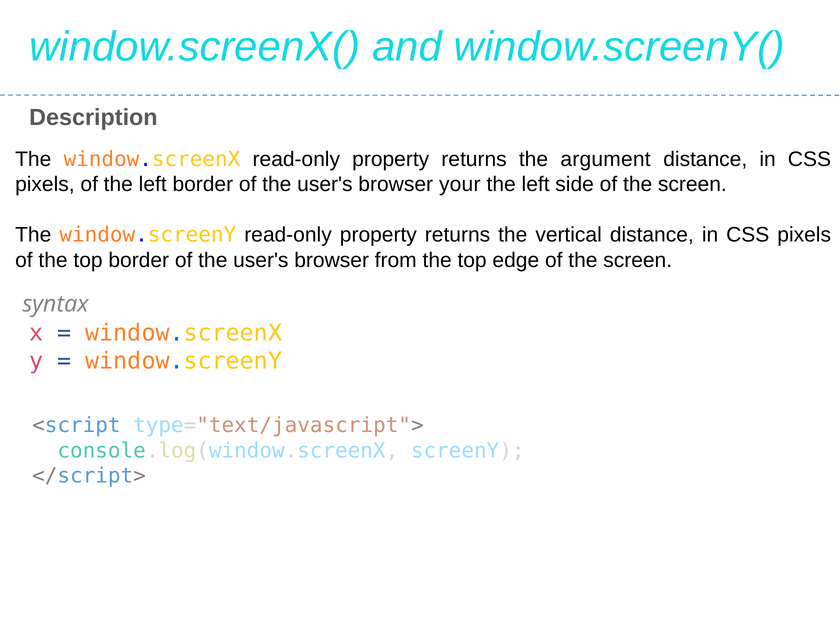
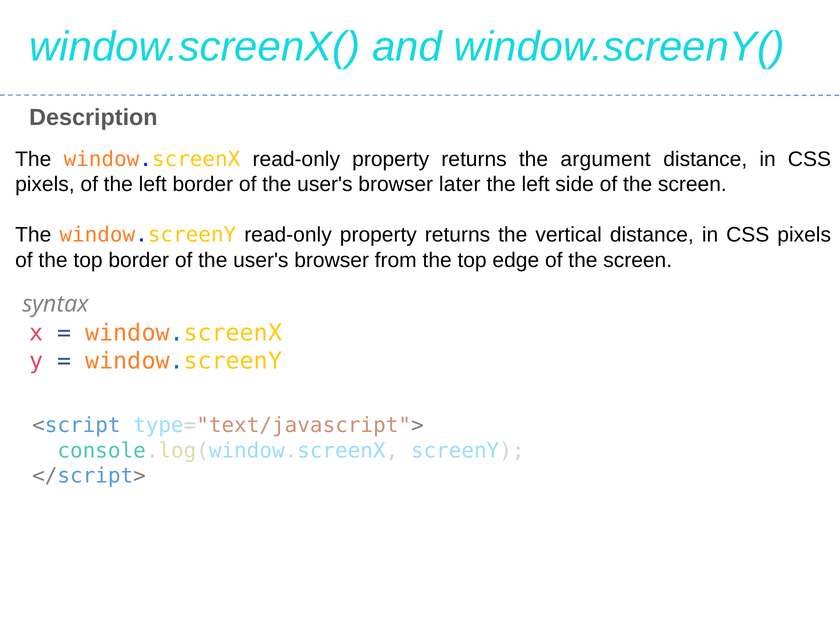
your: your -> later (460, 184)
